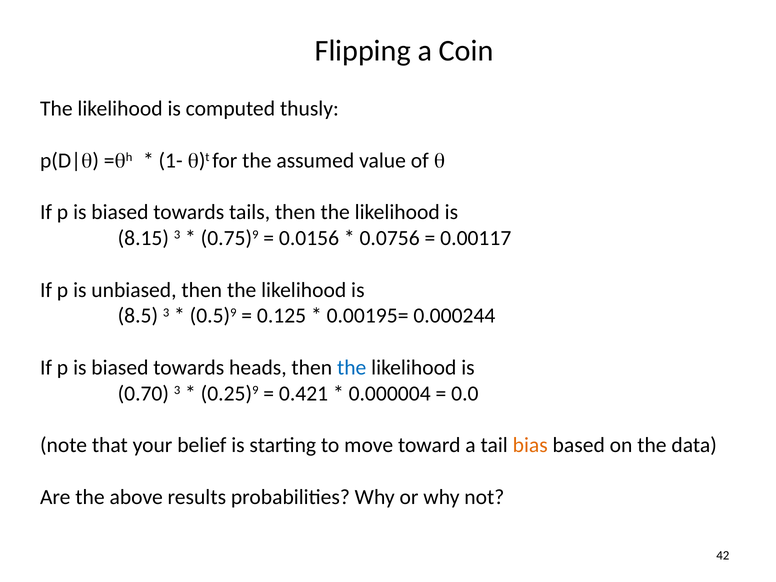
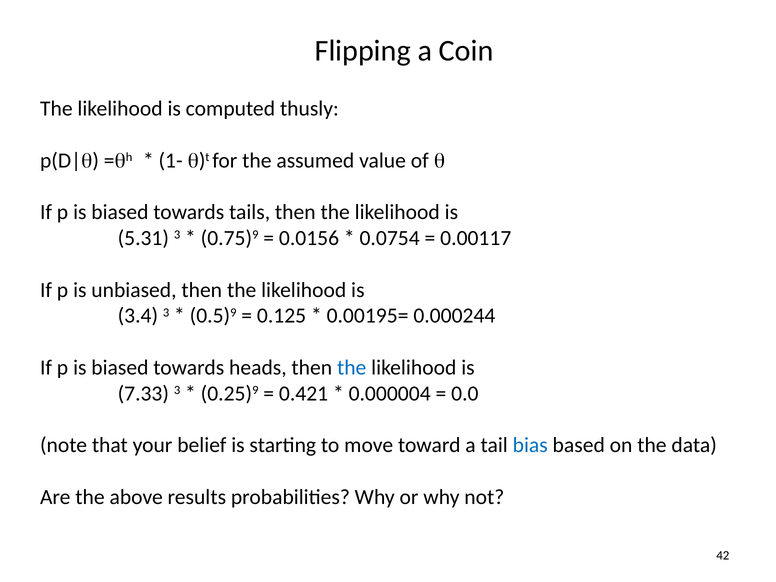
8.15: 8.15 -> 5.31 (143, 238)
0.0756: 0.0756 -> 0.0754 (390, 238)
8.5: 8.5 -> 3.4 (138, 316)
0.70: 0.70 -> 7.33 (143, 393)
bias colour: orange -> blue (530, 445)
